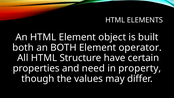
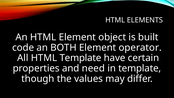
both: both -> code (23, 47)
HTML Structure: Structure -> Template (80, 58)
in property: property -> template (140, 68)
